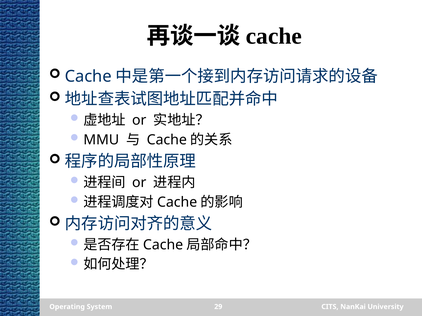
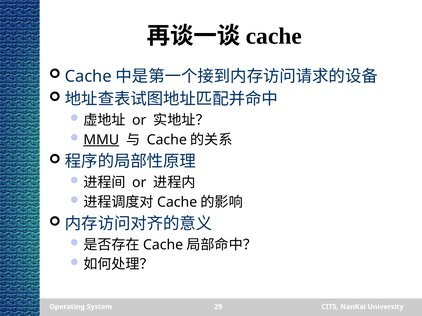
MMU underline: none -> present (101, 140)
